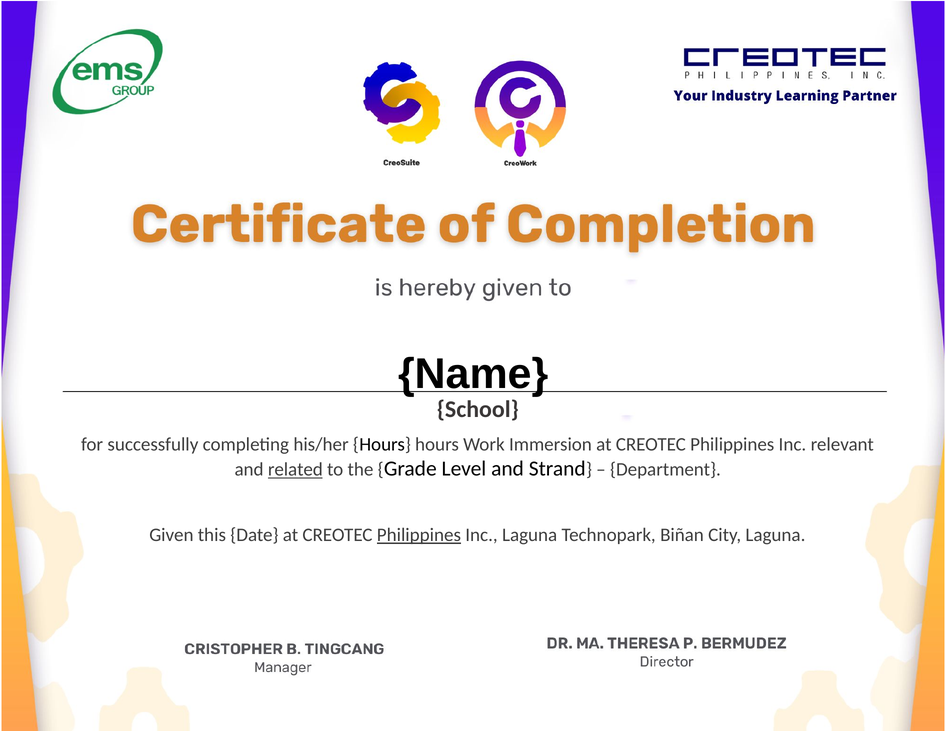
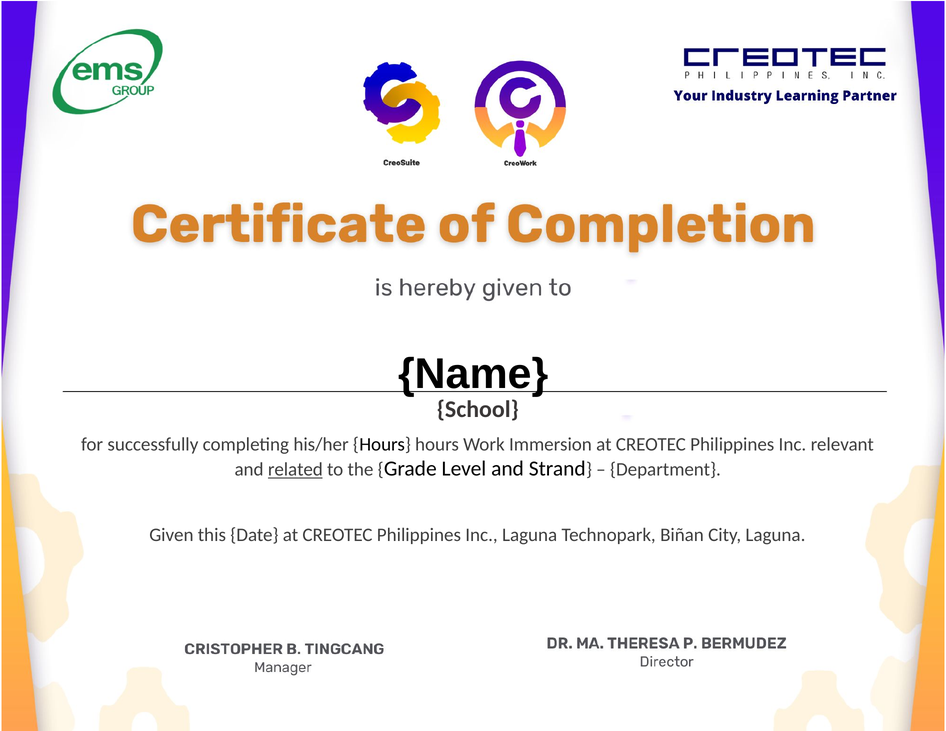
Philippines underline: present -> none (419, 535)
